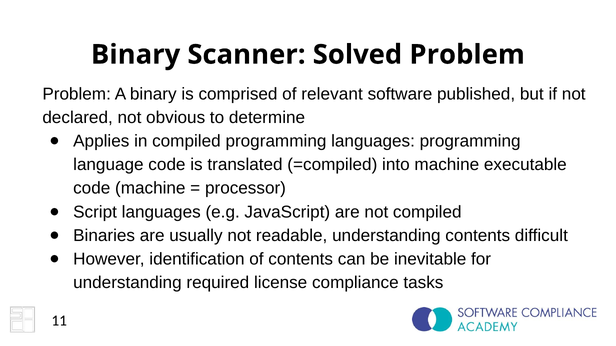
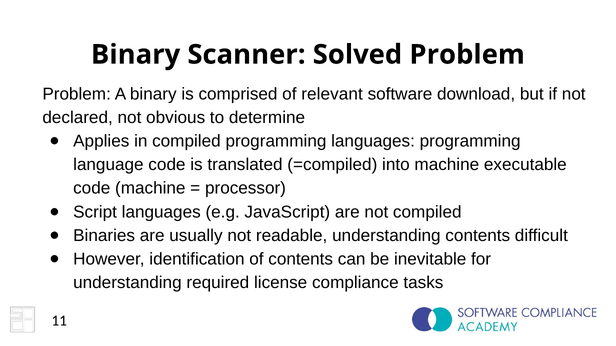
published: published -> download (476, 94)
